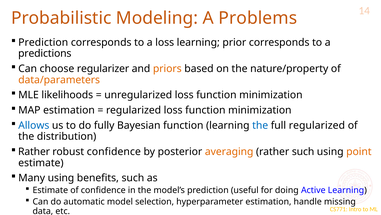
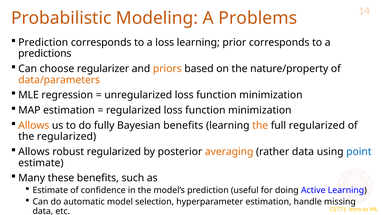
likelihoods: likelihoods -> regression (67, 95)
Allows colour: blue -> orange (34, 125)
Bayesian function: function -> benefits (183, 125)
the colour: blue -> orange (260, 125)
the distribution: distribution -> regularized (67, 136)
Rather: Rather -> Allows (34, 151)
robust confidence: confidence -> regularized (114, 151)
rather such: such -> data (303, 151)
point colour: orange -> blue (359, 151)
Many using: using -> these (61, 177)
